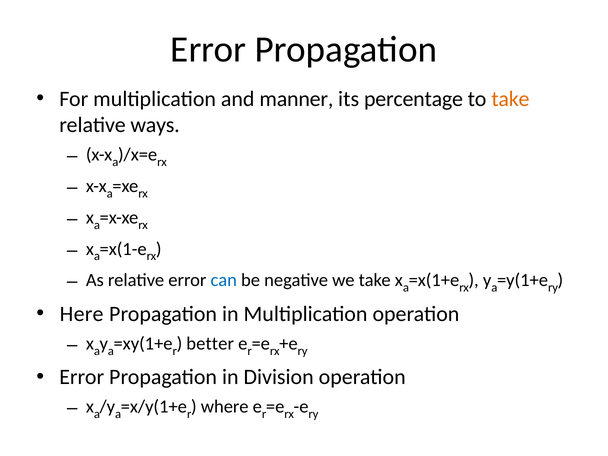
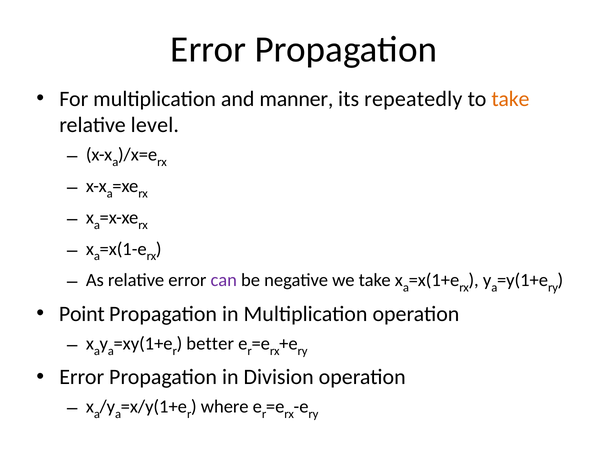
percentage: percentage -> repeatedly (413, 99)
ways: ways -> level (155, 125)
can colour: blue -> purple (224, 280)
Here: Here -> Point (82, 314)
